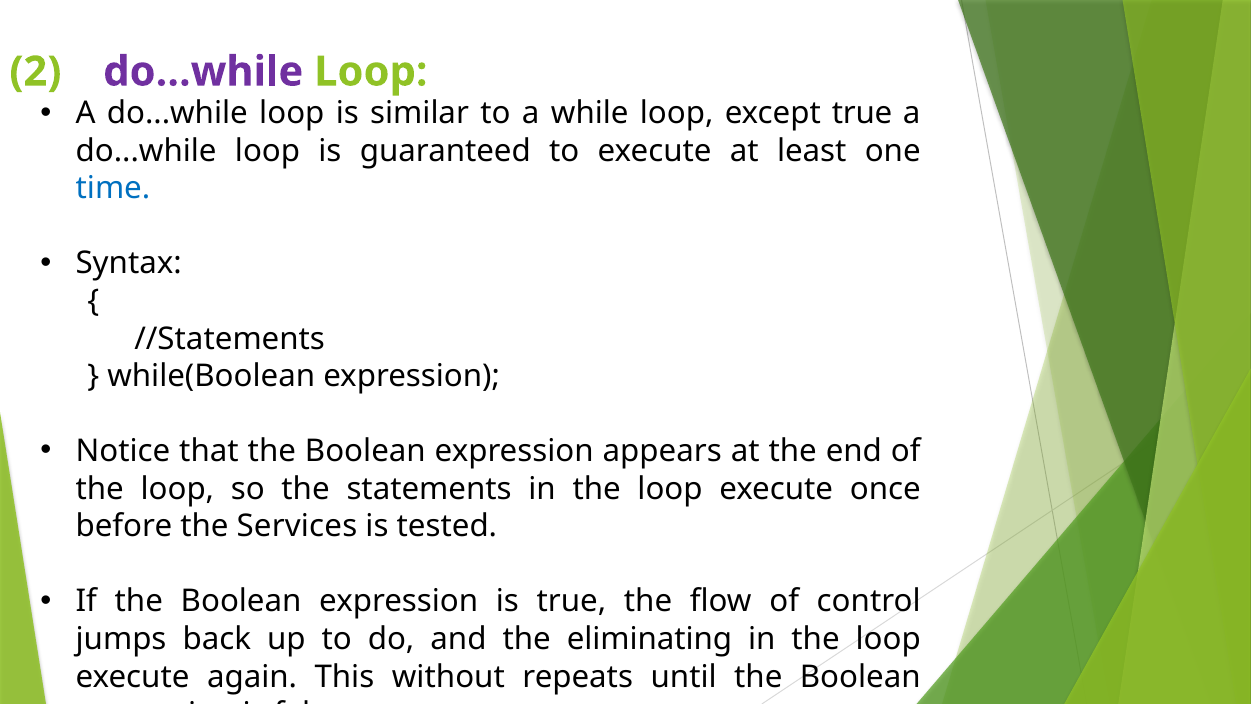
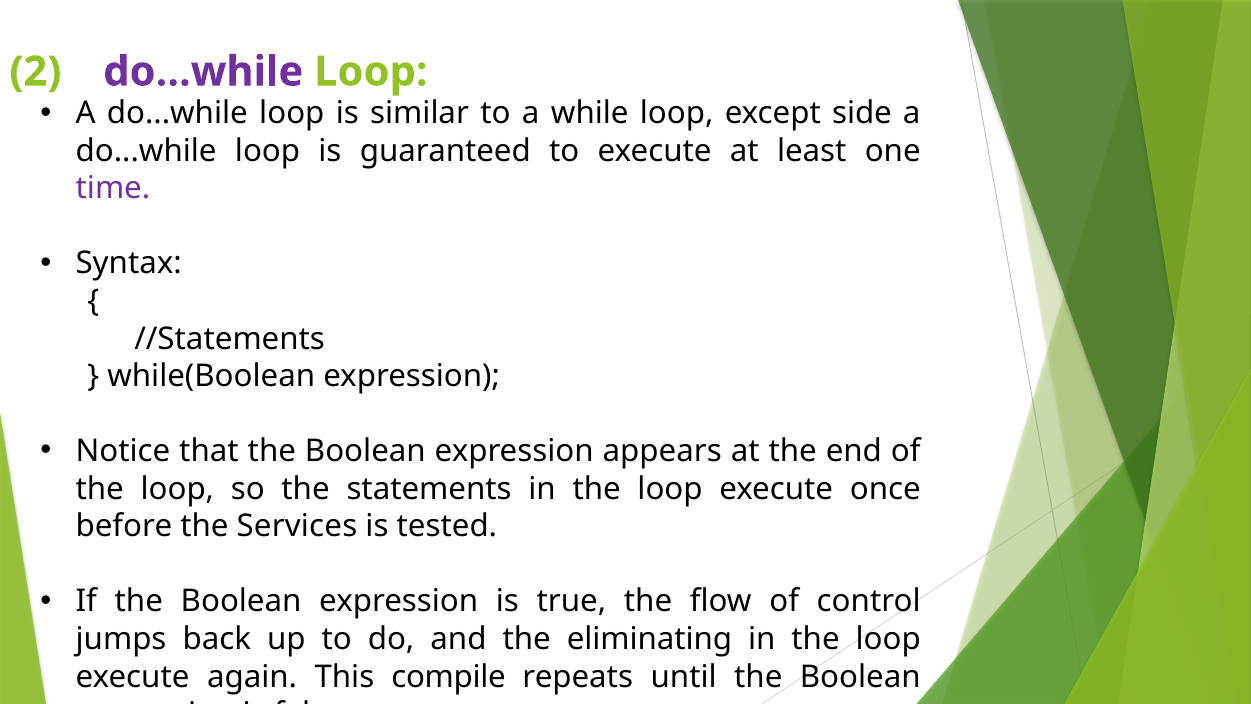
except true: true -> side (862, 113)
time colour: blue -> purple (113, 188)
without: without -> compile (449, 676)
